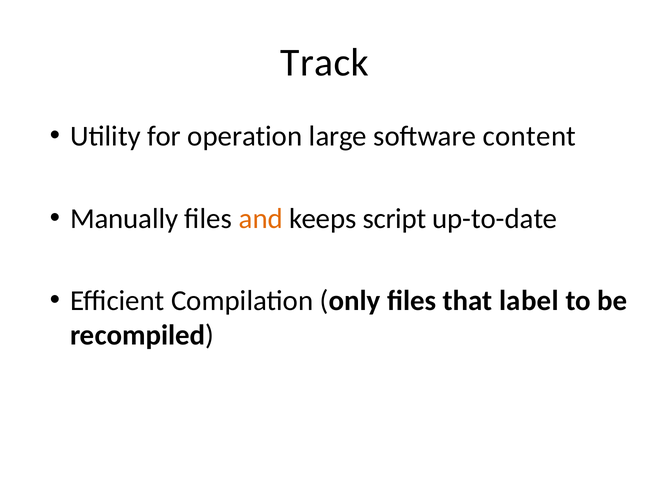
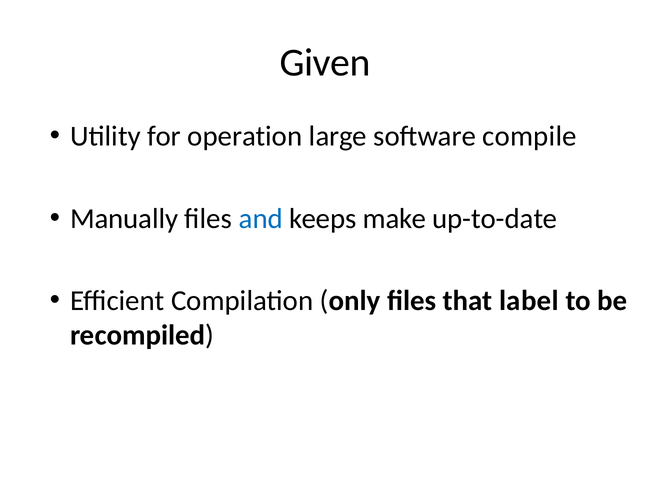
Track: Track -> Given (325, 63)
content: content -> compile (530, 136)
and colour: orange -> blue (261, 219)
script: script -> make (395, 219)
